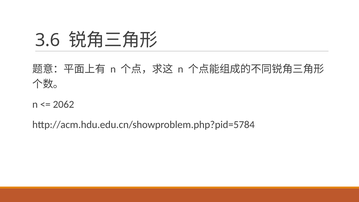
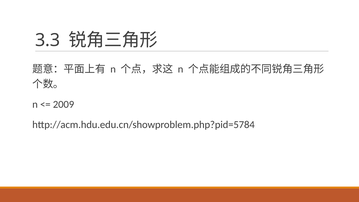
3.6: 3.6 -> 3.3 (48, 40)
2062: 2062 -> 2009 (64, 104)
